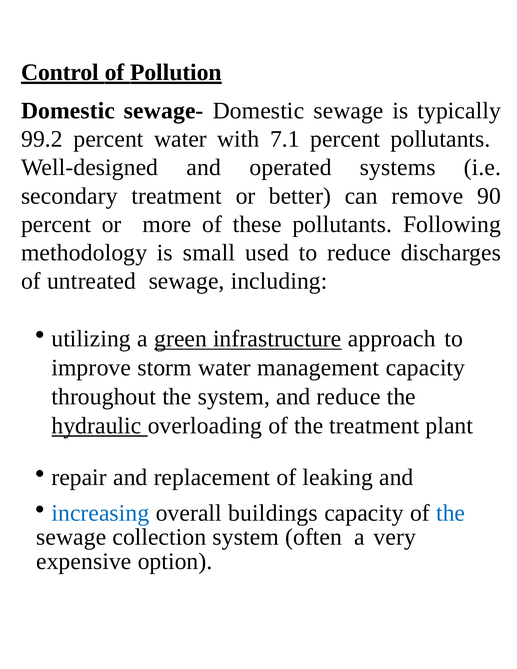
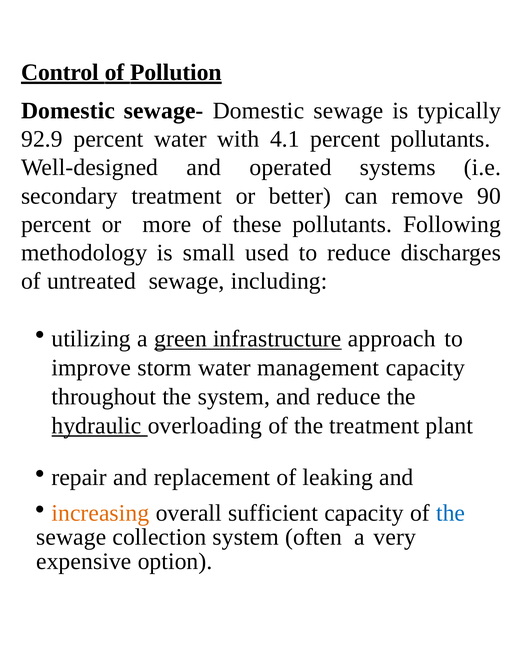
99.2: 99.2 -> 92.9 (42, 139)
7.1: 7.1 -> 4.1 (285, 139)
increasing colour: blue -> orange (100, 513)
buildings: buildings -> sufficient (273, 513)
